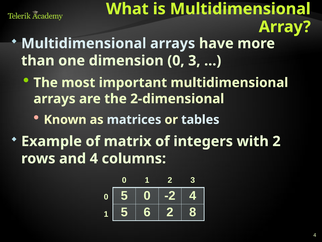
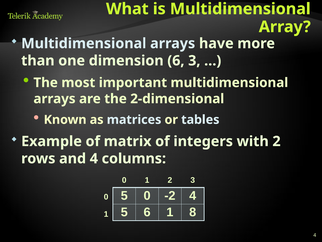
dimension 0: 0 -> 6 (176, 61)
6 2: 2 -> 1 (170, 212)
